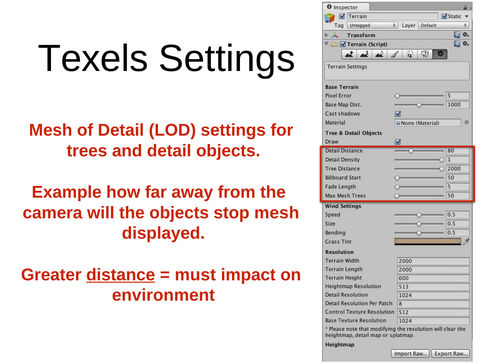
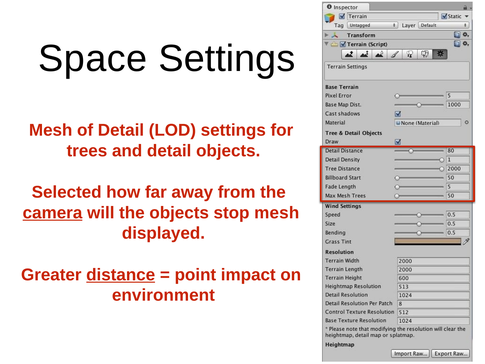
Texels: Texels -> Space (93, 59)
Example: Example -> Selected (67, 192)
camera underline: none -> present (53, 213)
must: must -> point (195, 275)
